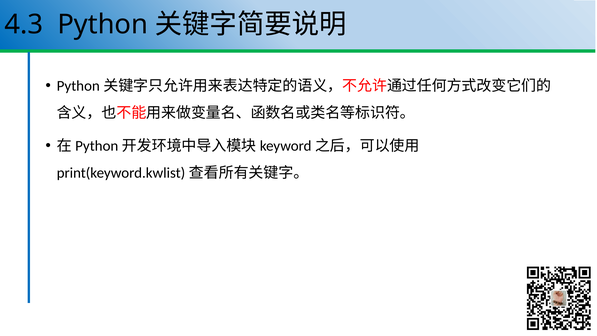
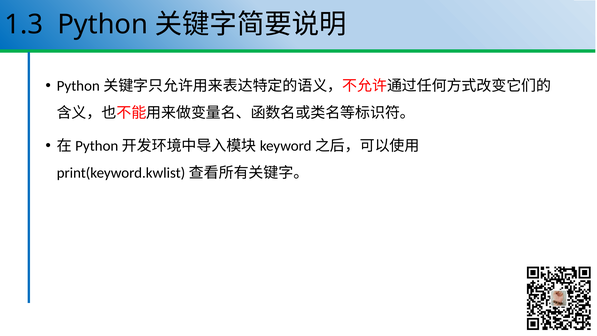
4.3: 4.3 -> 1.3 (24, 25)
